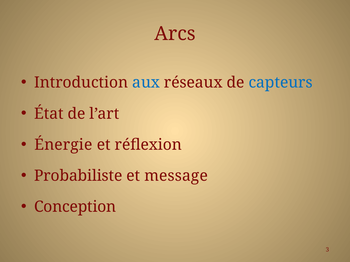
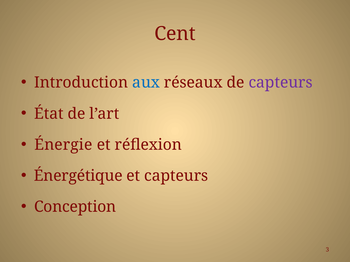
Arcs: Arcs -> Cent (175, 34)
capteurs colour: blue -> purple (281, 83)
Probabiliste: Probabiliste -> Énergétique (78, 176)
et message: message -> capteurs (176, 176)
